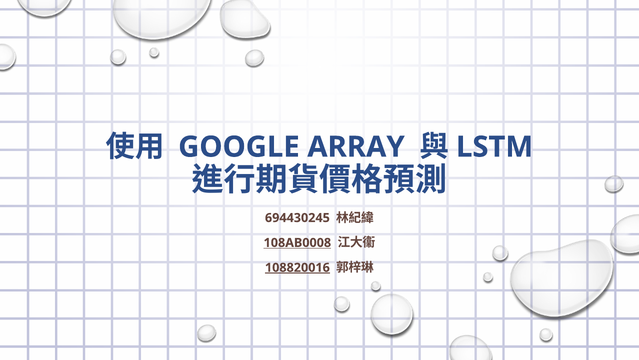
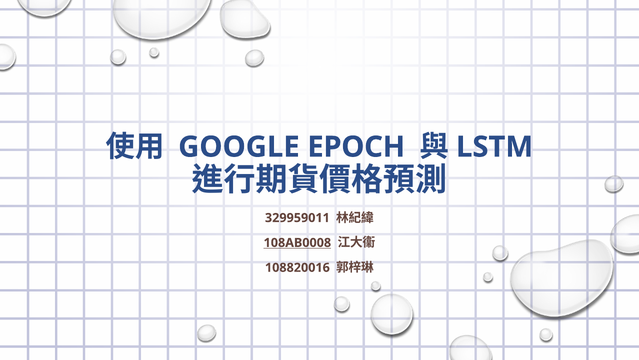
ARRAY: ARRAY -> EPOCH (356, 147)
694430245: 694430245 -> 329959011 (297, 218)
108820016 underline: present -> none (297, 267)
